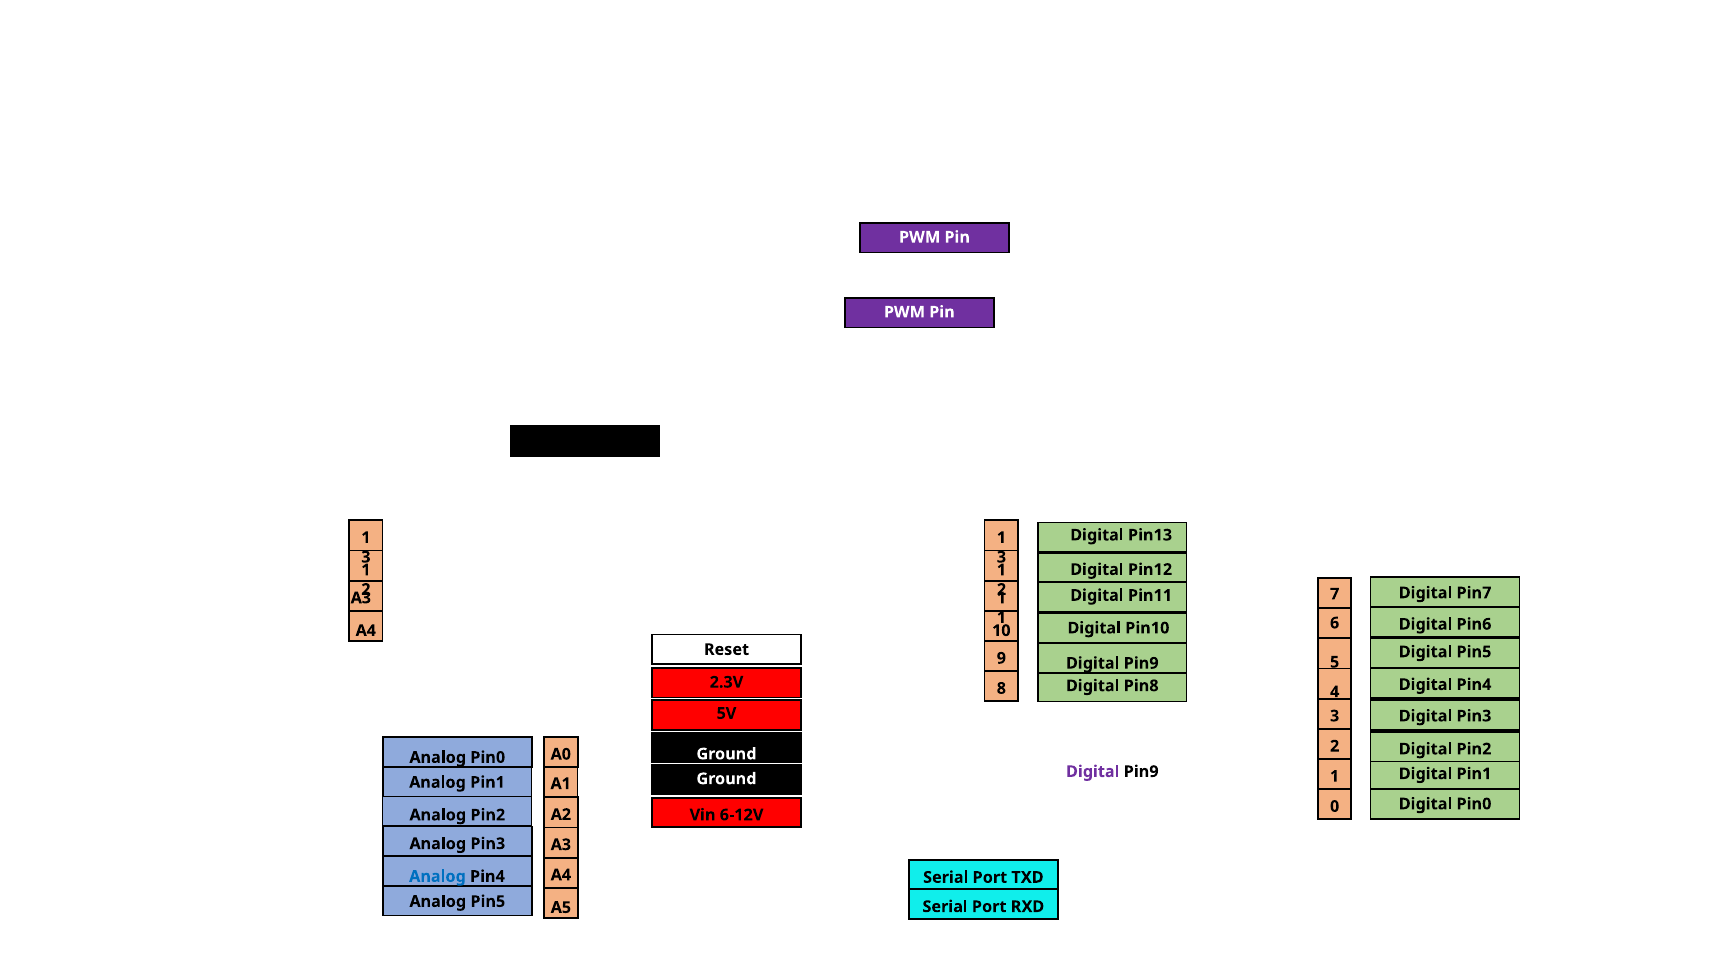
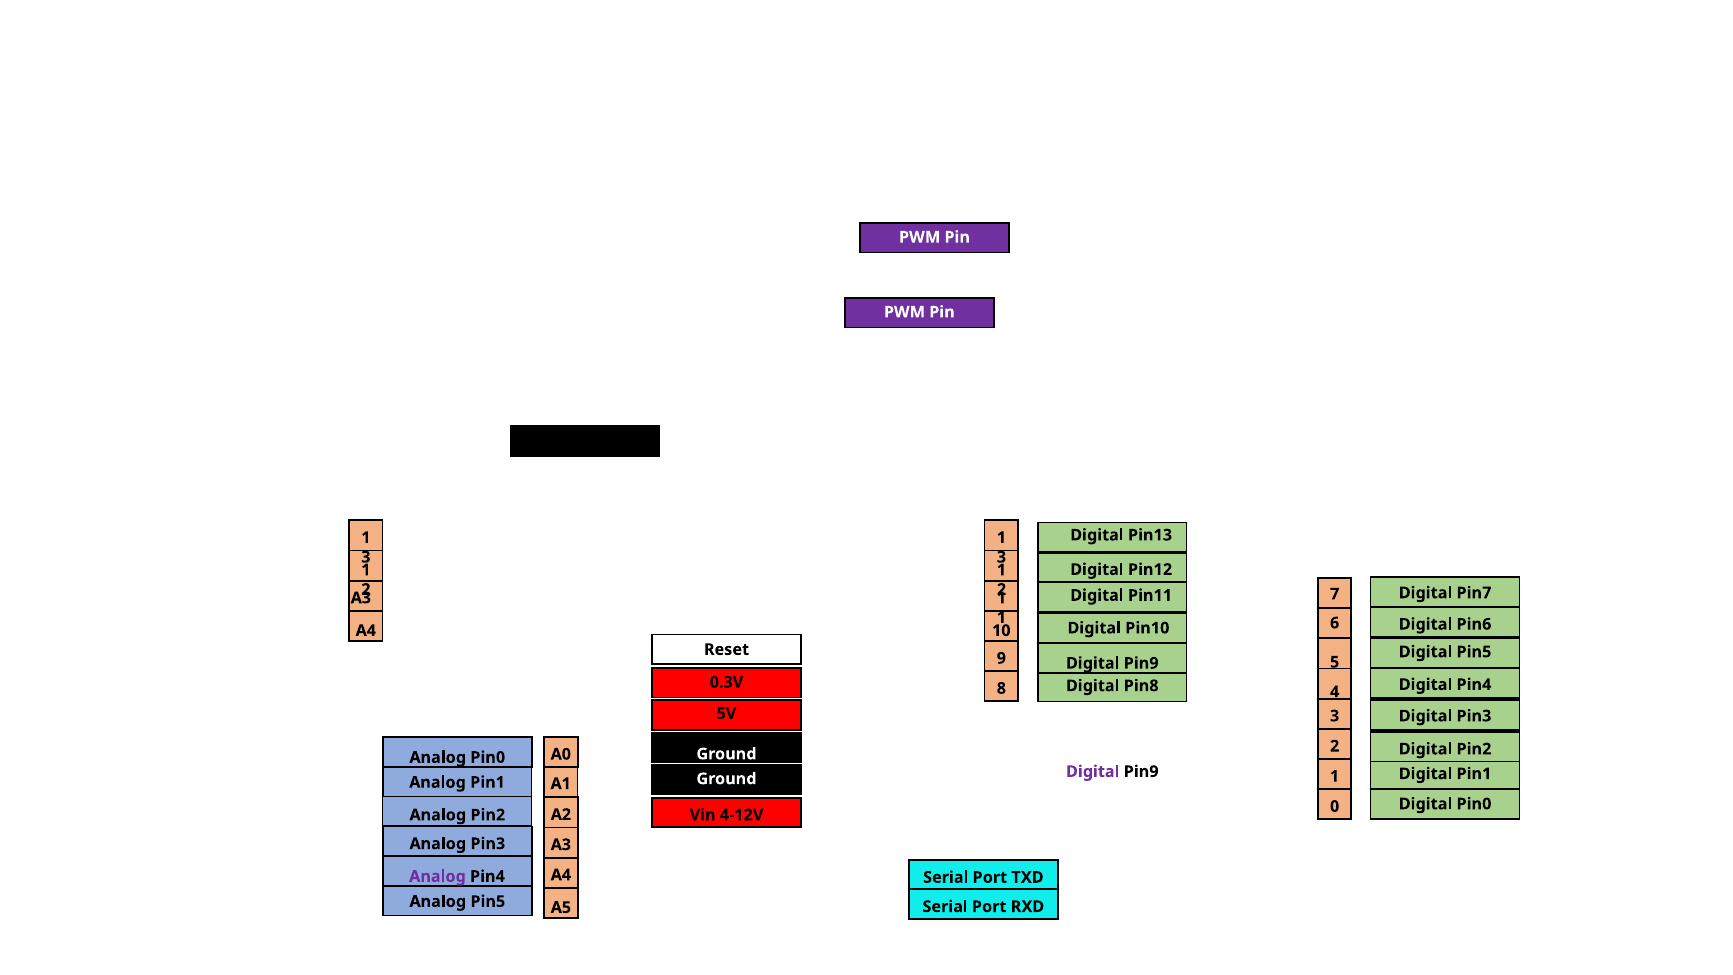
2.3V: 2.3V -> 0.3V (726, 682)
6-12V: 6-12V -> 4-12V (742, 815)
Analog colour: blue -> purple (437, 876)
